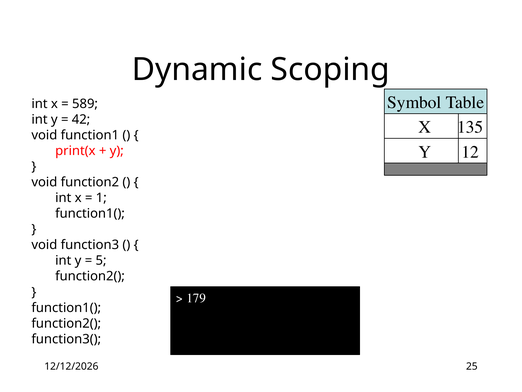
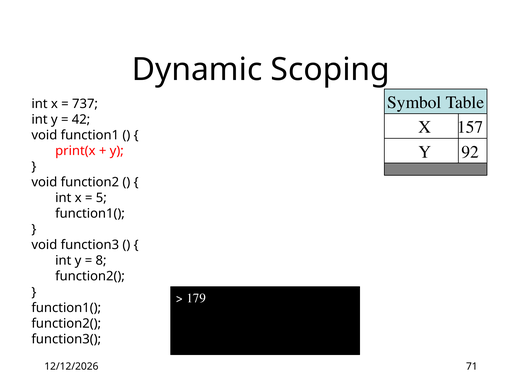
589: 589 -> 737 (85, 104)
135: 135 -> 157 (470, 127)
12: 12 -> 92 (470, 152)
1: 1 -> 5 (101, 198)
5: 5 -> 8 (101, 260)
25: 25 -> 71 (472, 366)
